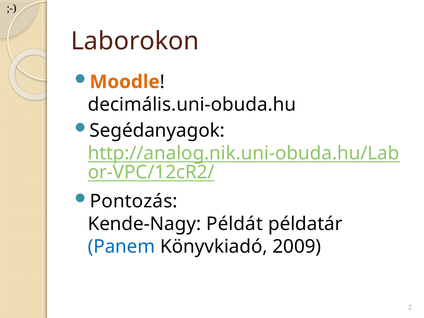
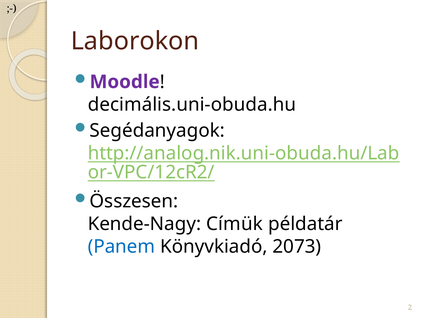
Moodle colour: orange -> purple (125, 82)
Pontozás: Pontozás -> Összesen (134, 201)
Példát: Példát -> Címük (234, 224)
2009: 2009 -> 2073 (297, 247)
